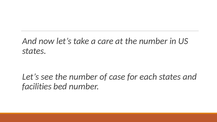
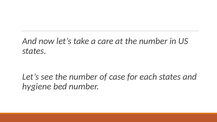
facilities: facilities -> hygiene (37, 87)
